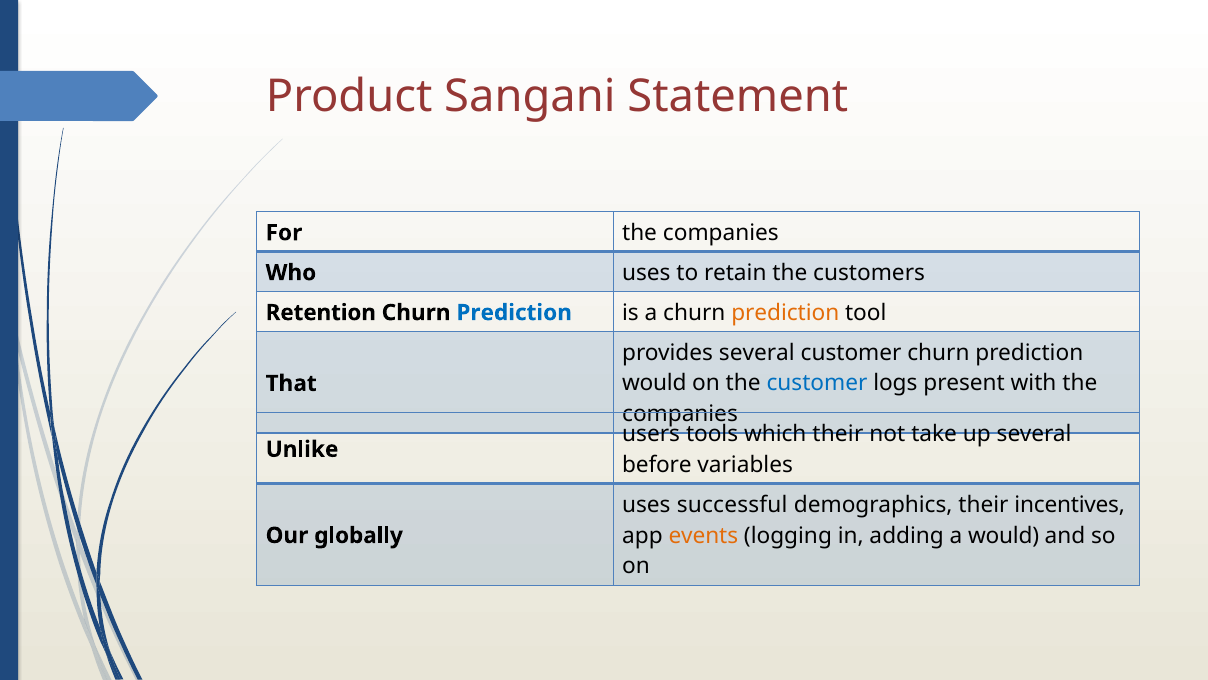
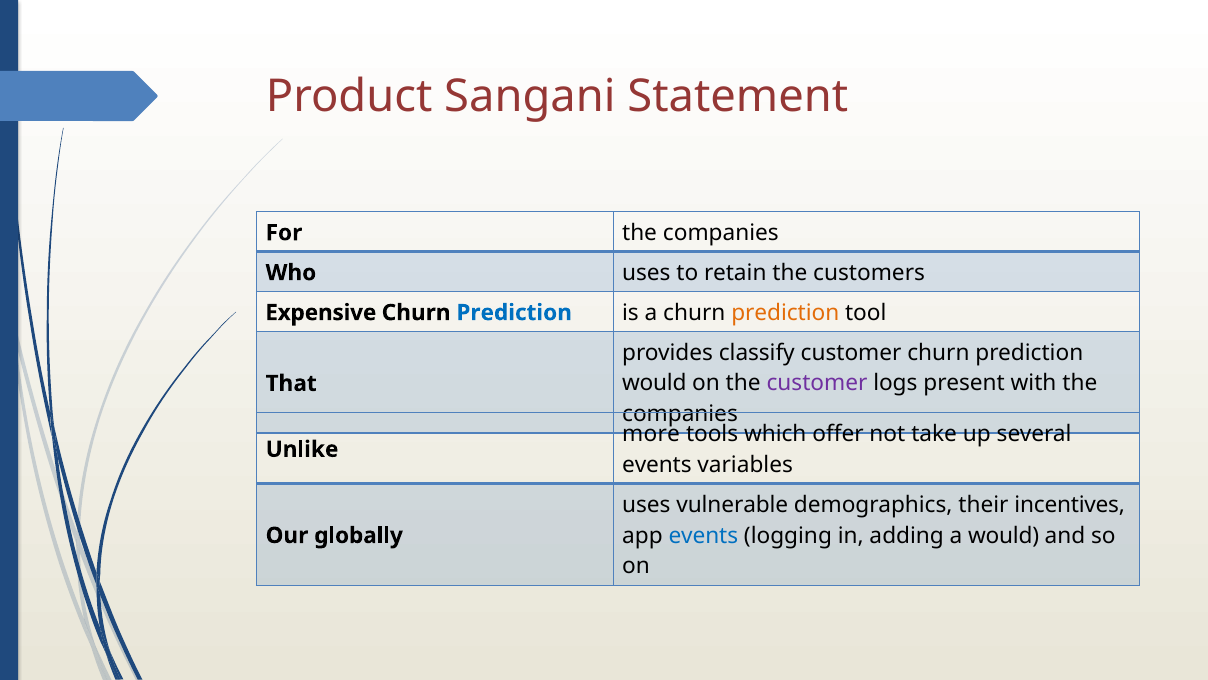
Retention: Retention -> Expensive (321, 312)
provides several: several -> classify (757, 352)
customer colour: blue -> purple (817, 383)
users: users -> more (651, 434)
which their: their -> offer (838, 434)
before: before -> events (657, 464)
successful: successful -> vulnerable (732, 504)
events colour: orange -> blue (703, 535)
